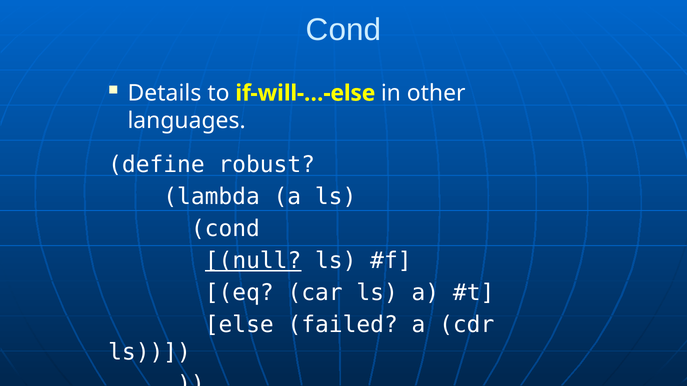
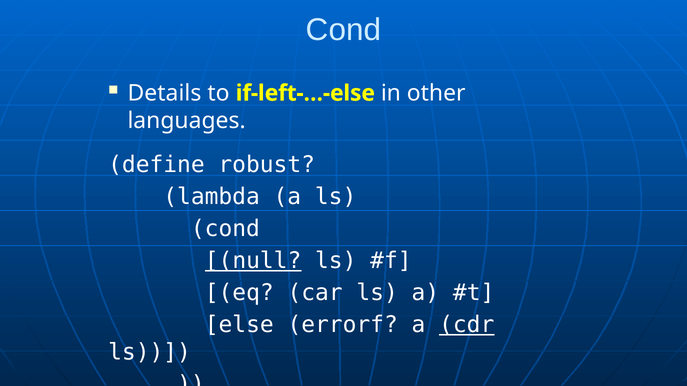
if-will-…-else: if-will-…-else -> if-left-…-else (305, 93)
failed: failed -> errorf (343, 325)
cdr underline: none -> present (467, 325)
